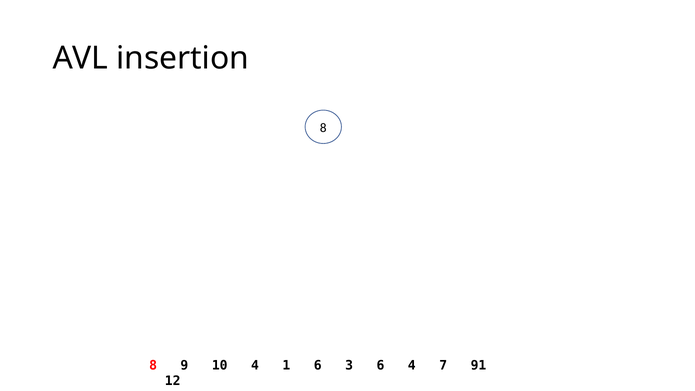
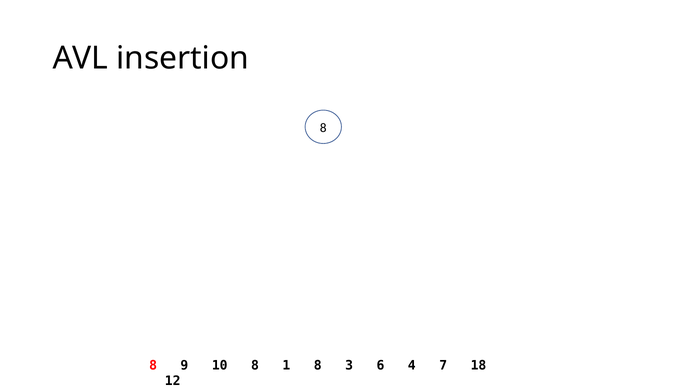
10 4: 4 -> 8 (255, 365)
1 6: 6 -> 8 (318, 365)
91: 91 -> 18 (478, 365)
